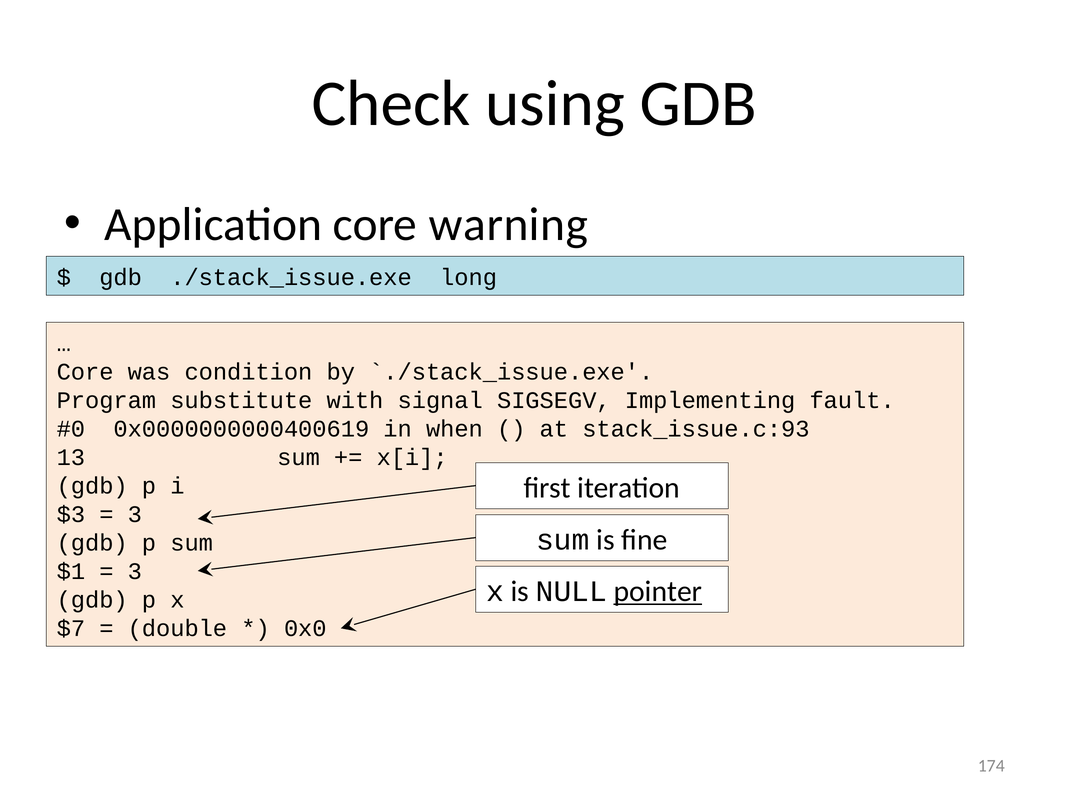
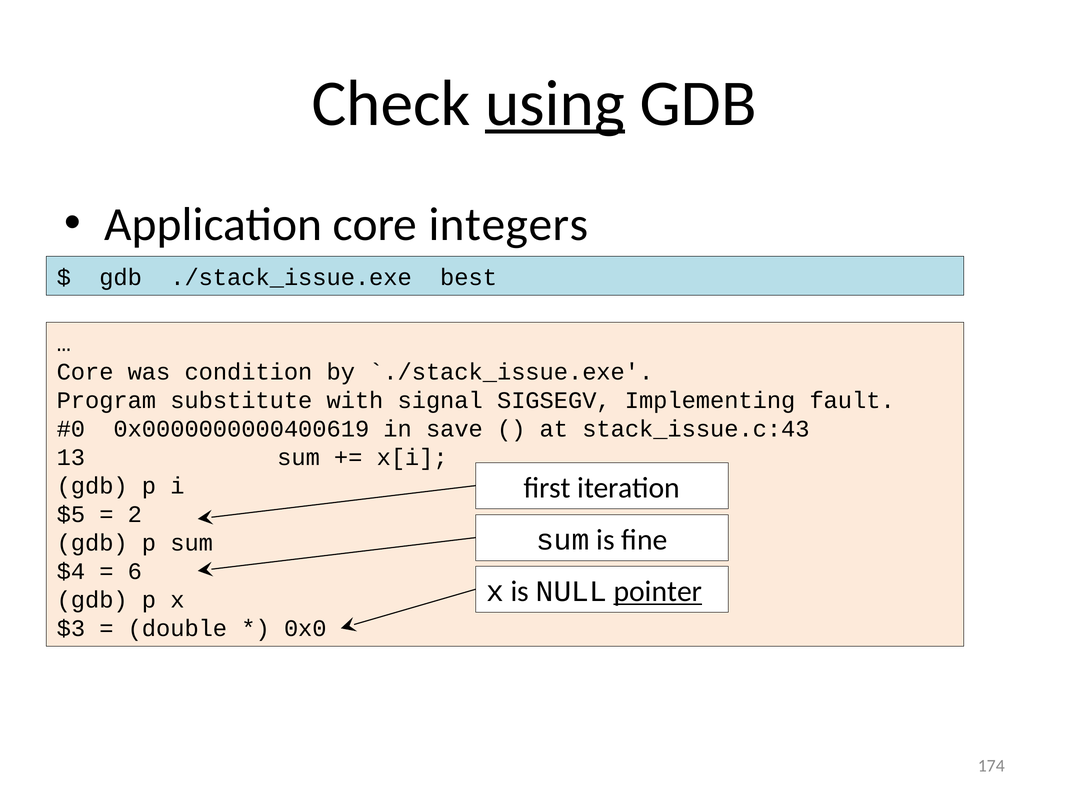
using underline: none -> present (555, 103)
warning: warning -> integers (508, 224)
long: long -> best (469, 277)
when: when -> save (454, 429)
stack_issue.c:93: stack_issue.c:93 -> stack_issue.c:43 (696, 429)
$3: $3 -> $5 (71, 514)
3: 3 -> 2 (135, 514)
$1: $1 -> $4 (71, 571)
3: 3 -> 6 (135, 571)
$7: $7 -> $3 (71, 628)
